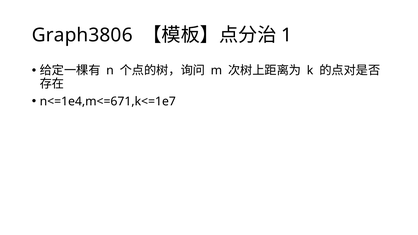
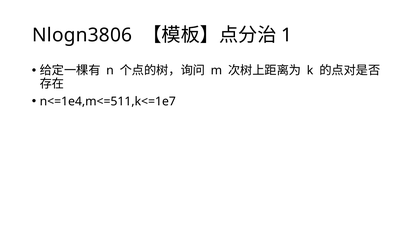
Graph3806: Graph3806 -> Nlogn3806 (82, 35)
n<=1e4,m<=671,k<=1e7: n<=1e4,m<=671,k<=1e7 -> n<=1e4,m<=511,k<=1e7 (108, 101)
